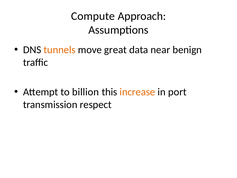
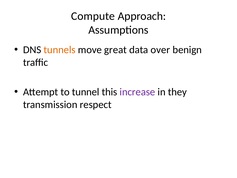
near: near -> over (160, 50)
billion: billion -> tunnel (86, 92)
increase colour: orange -> purple (137, 92)
port: port -> they (177, 92)
